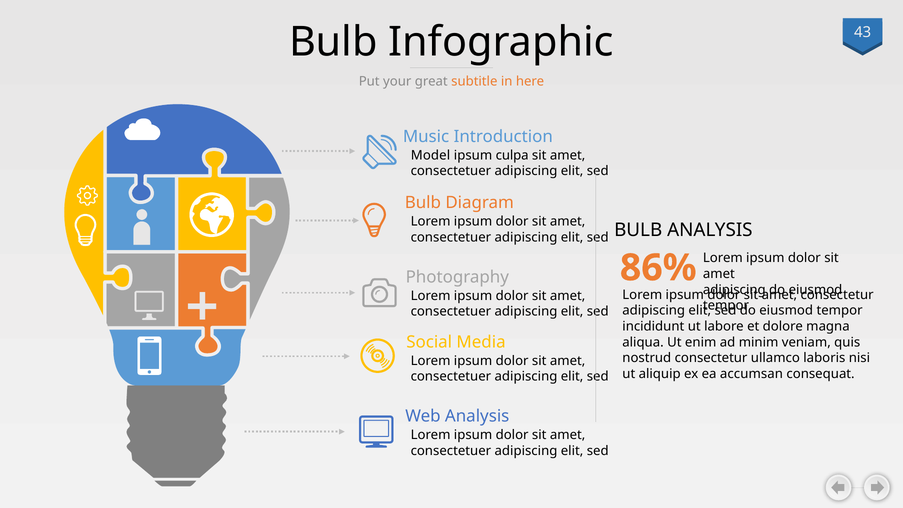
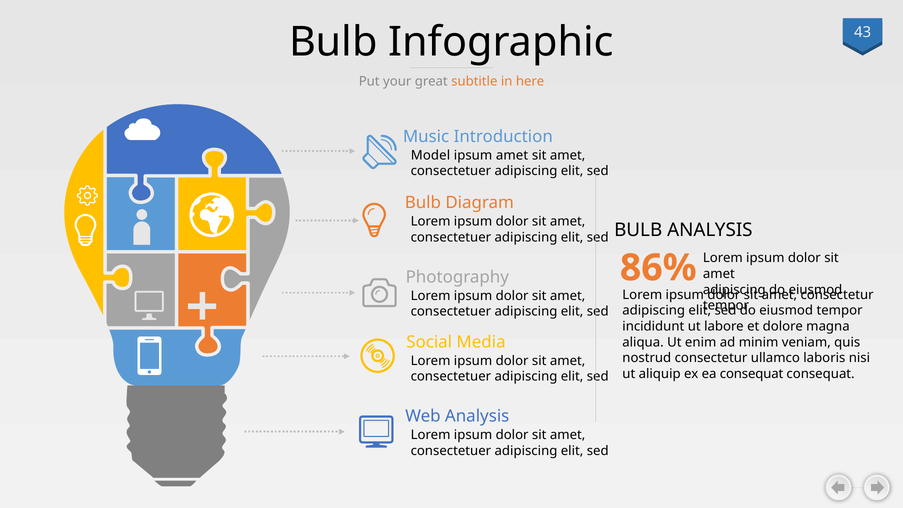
ipsum culpa: culpa -> amet (512, 155)
ea accumsan: accumsan -> consequat (752, 374)
